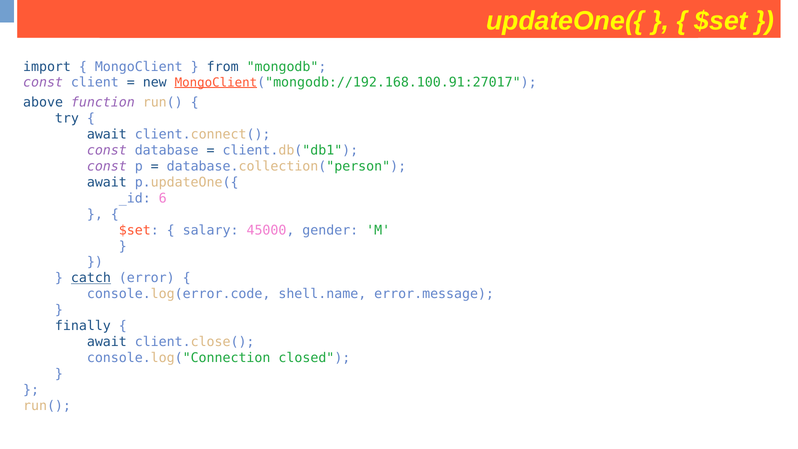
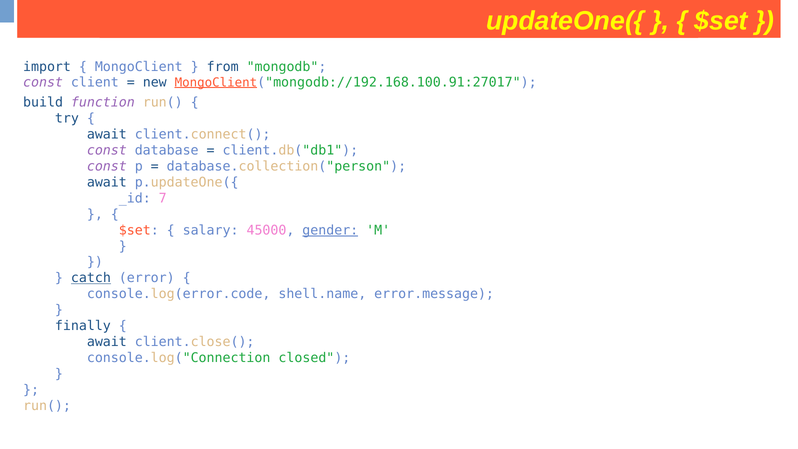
above: above -> build (43, 102)
6: 6 -> 7 (163, 198)
gender underline: none -> present (330, 230)
